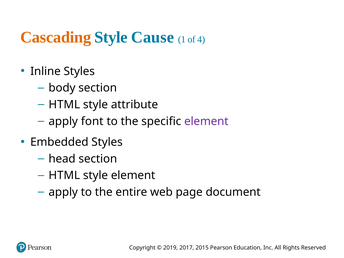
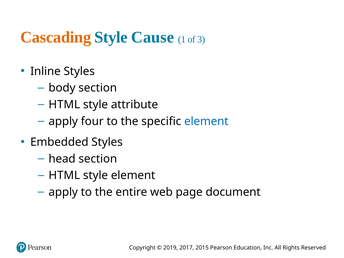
4: 4 -> 3 (201, 40)
font: font -> four (92, 121)
element colour: purple -> blue (206, 121)
